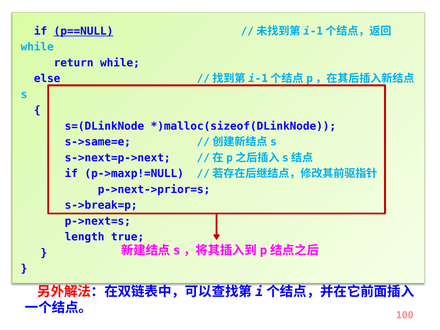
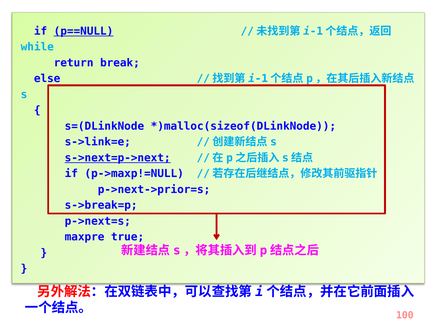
return while: while -> break (120, 63)
s->same=e: s->same=e -> s->link=e (98, 142)
s->next=p->next underline: none -> present (118, 158)
length: length -> maxpre (85, 237)
